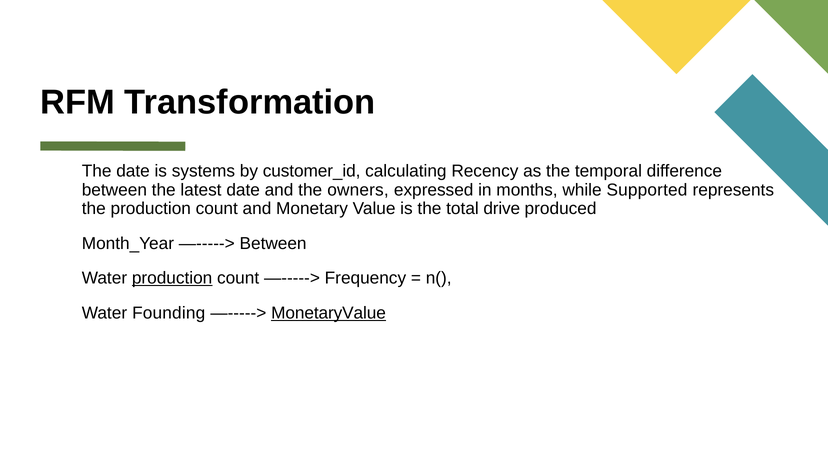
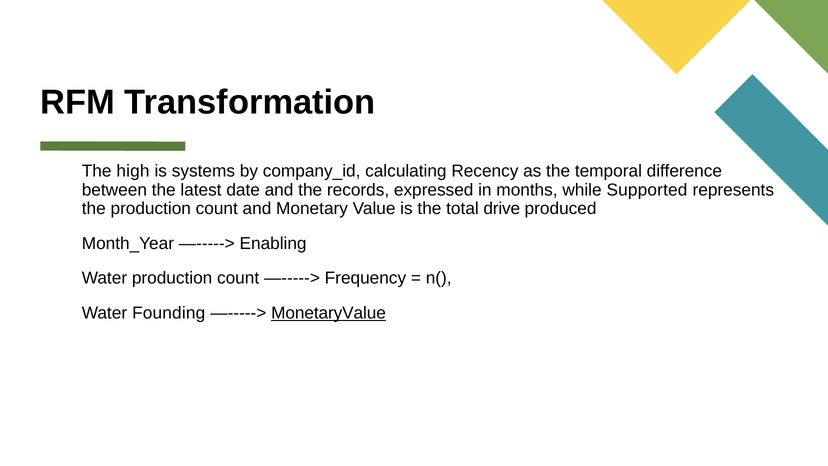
The date: date -> high (133, 171)
customer_id: customer_id -> company_id (312, 171)
owners: owners -> records (358, 190)
Between: Between -> Enabling (273, 243)
production underline: present -> none (172, 278)
